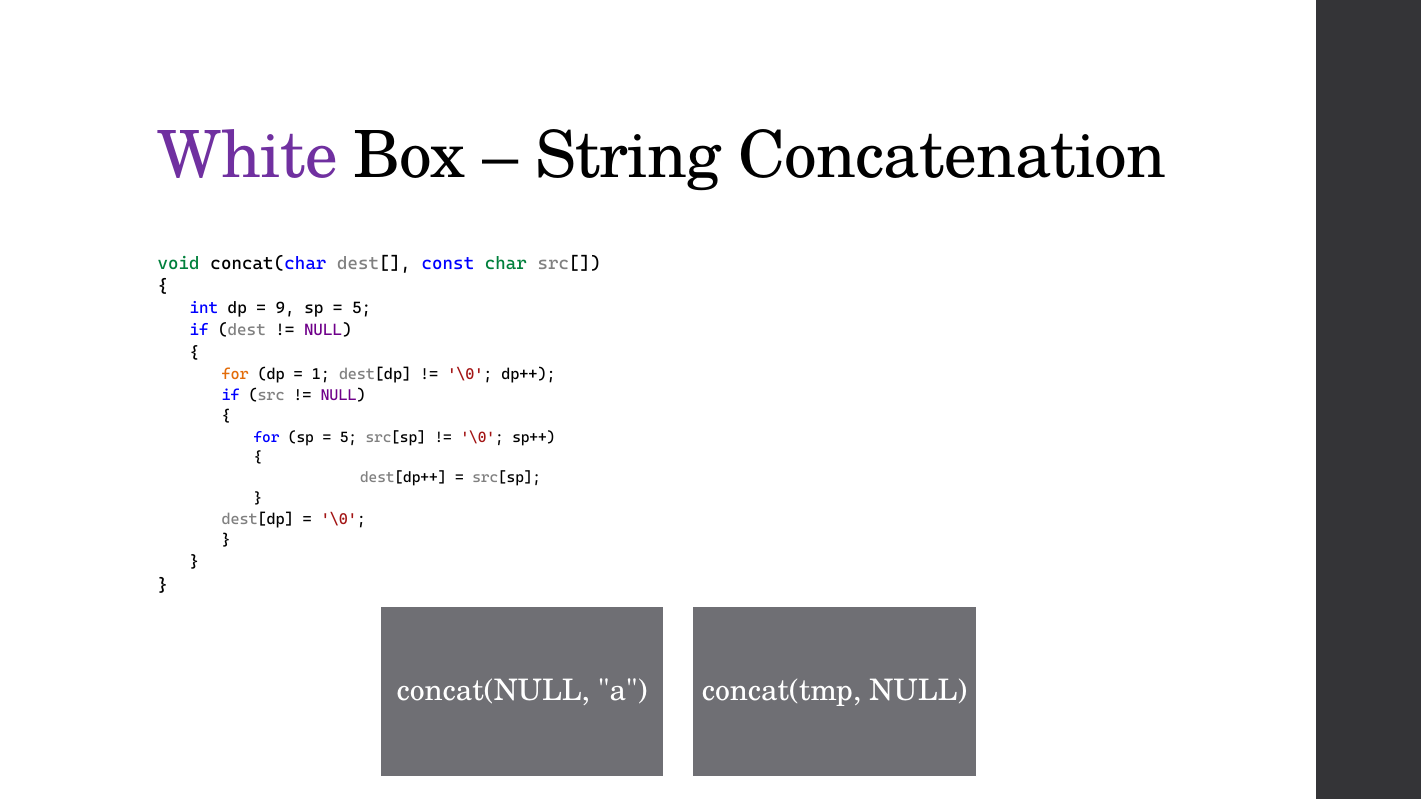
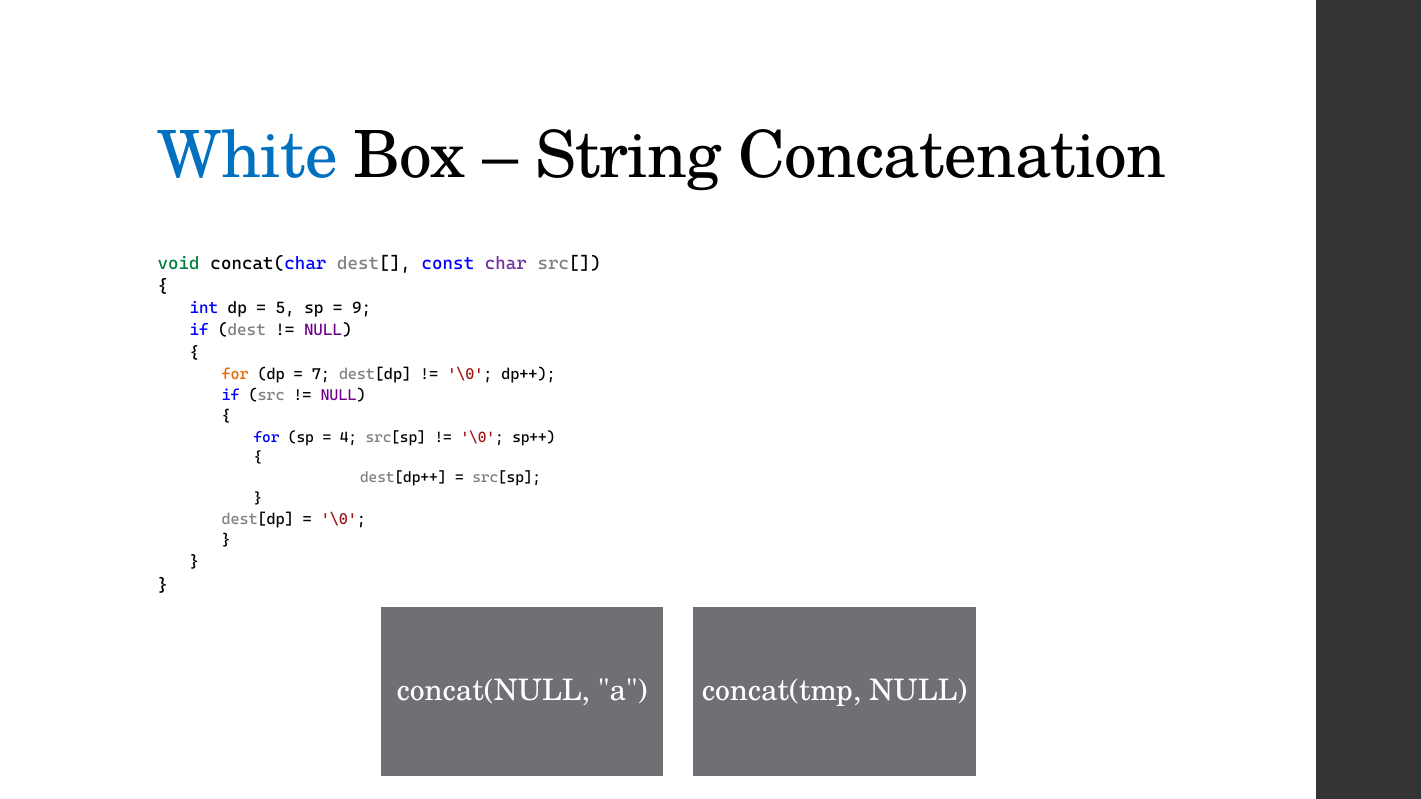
White colour: purple -> blue (248, 156)
char colour: green -> purple (506, 264)
9: 9 -> 5 (285, 309)
5: 5 -> 9 (362, 309)
1: 1 -> 7 (321, 374)
5: 5 -> 4 (348, 437)
